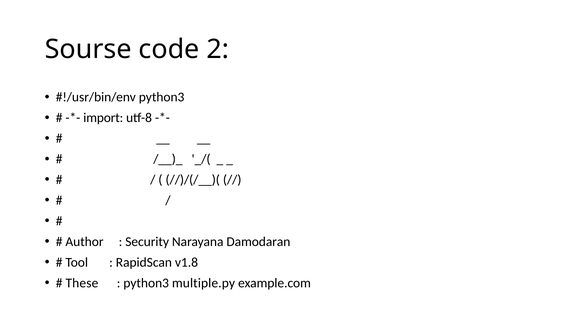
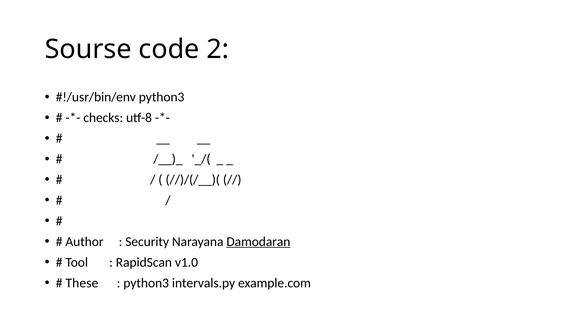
import: import -> checks (103, 118)
Damodaran underline: none -> present (258, 242)
v1.8: v1.8 -> v1.0 (186, 262)
multiple.py: multiple.py -> intervals.py (204, 283)
